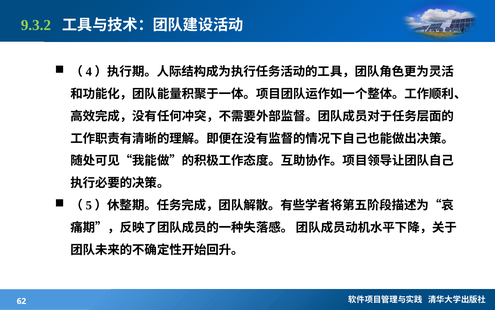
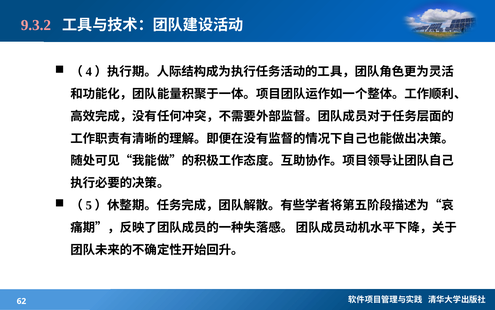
9.3.2 colour: light green -> pink (36, 25)
